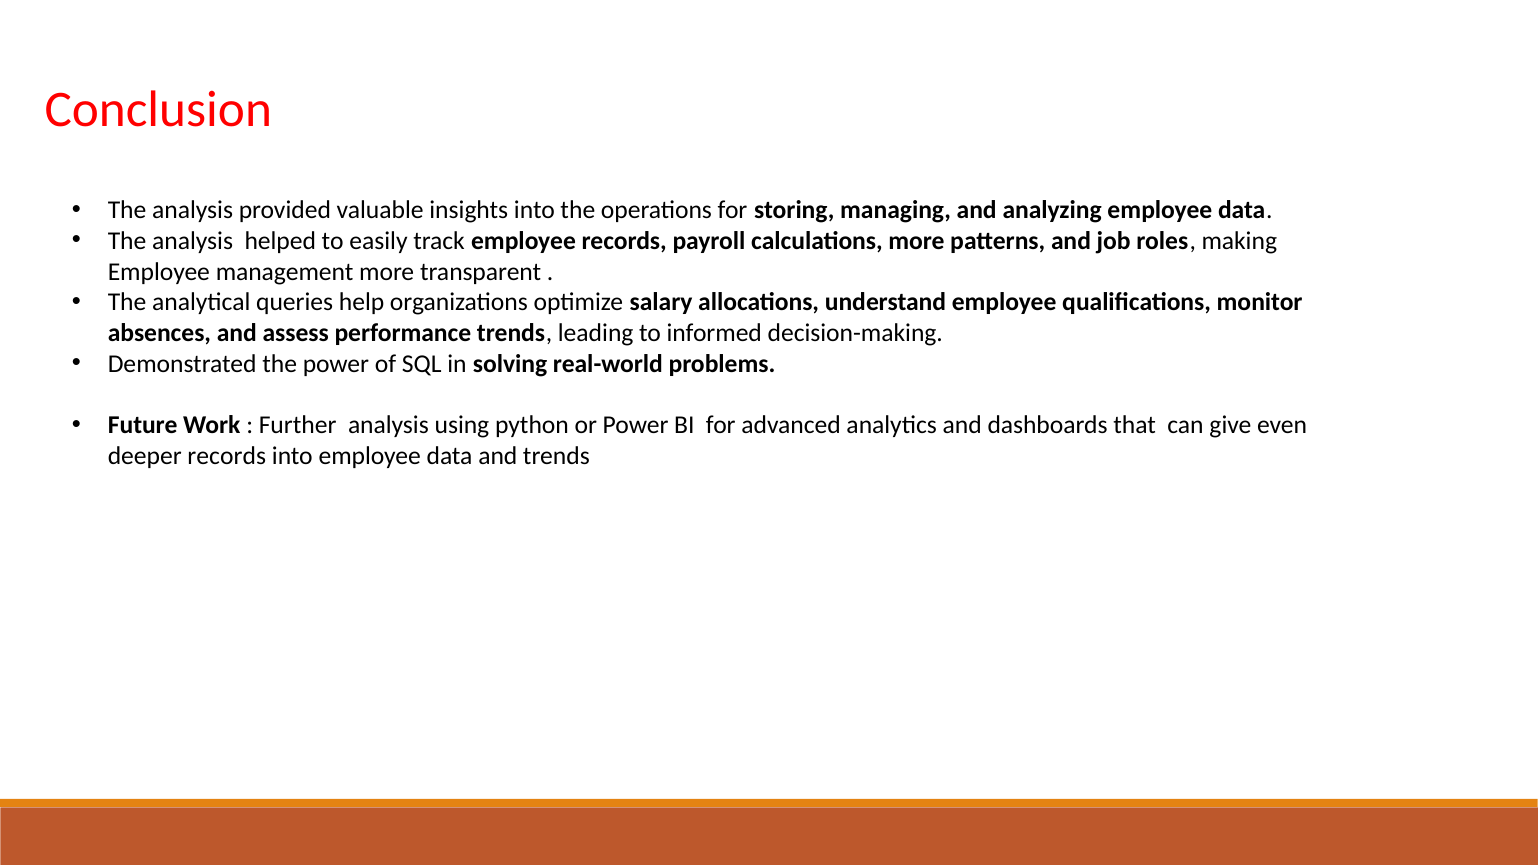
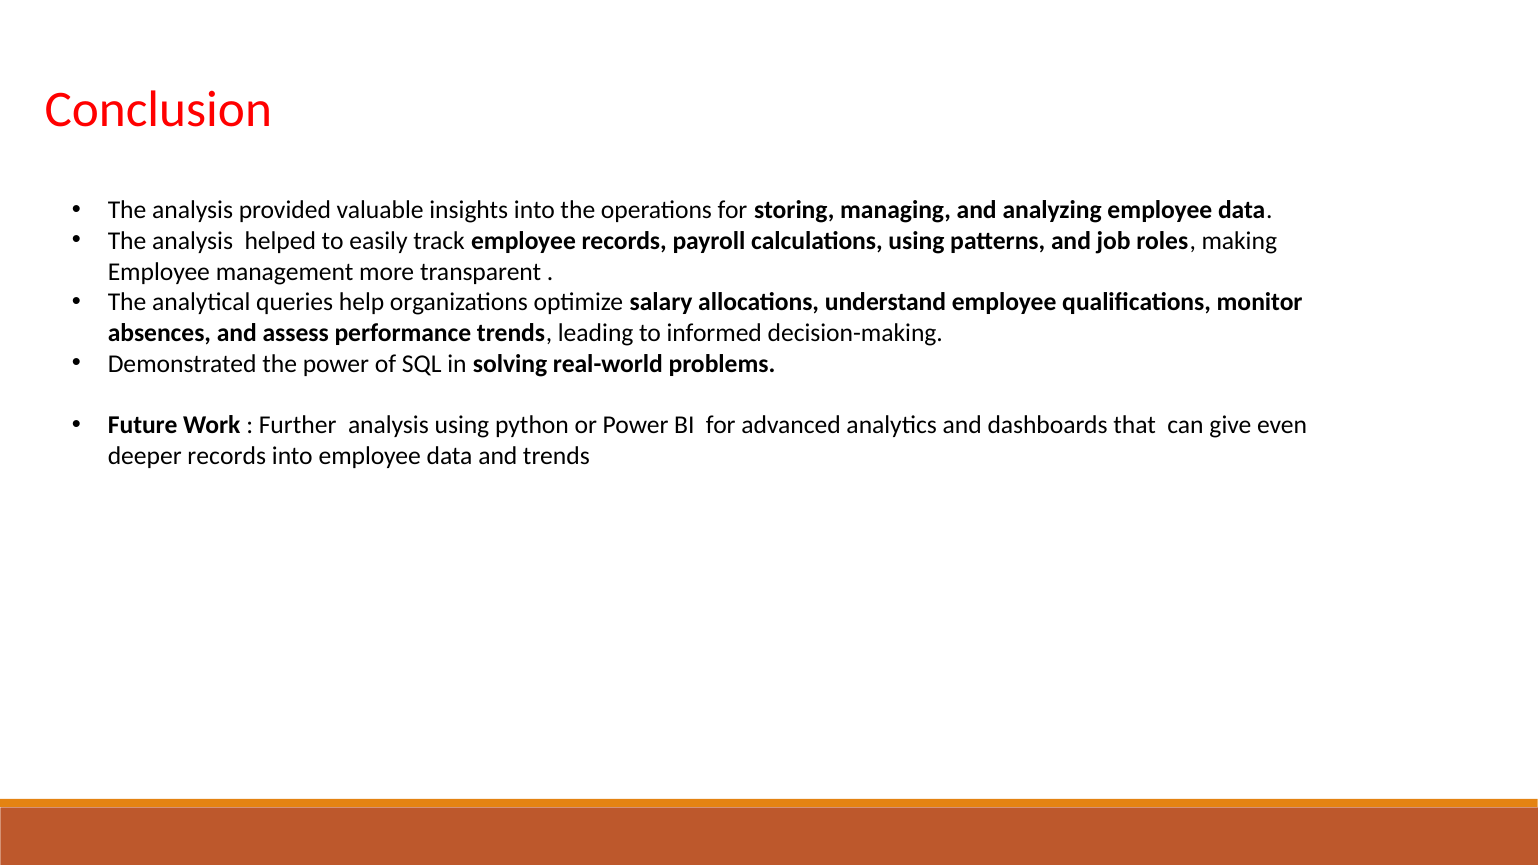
calculations more: more -> using (916, 241)
